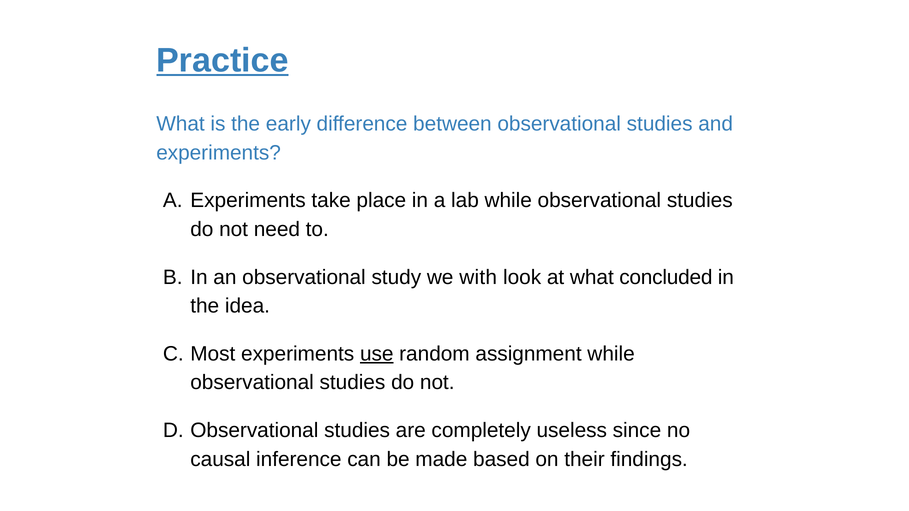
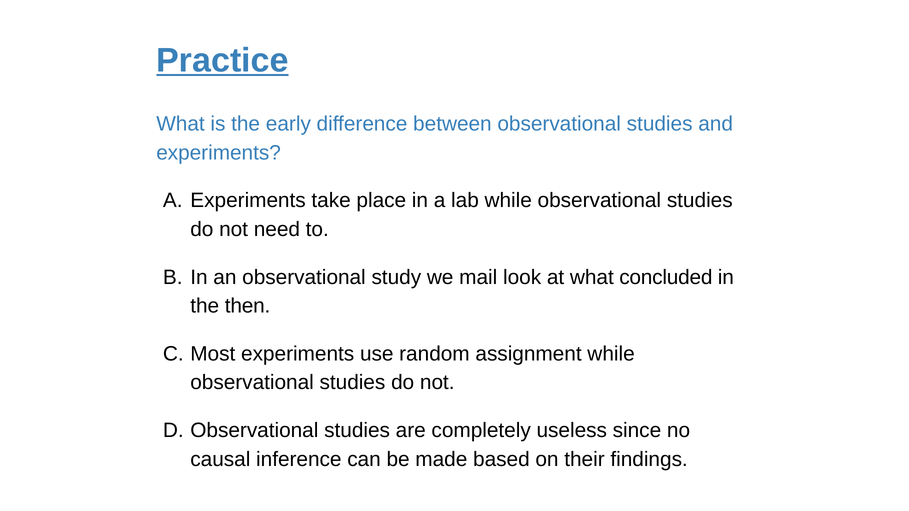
with: with -> mail (478, 277)
idea: idea -> then (248, 306)
use underline: present -> none (377, 354)
